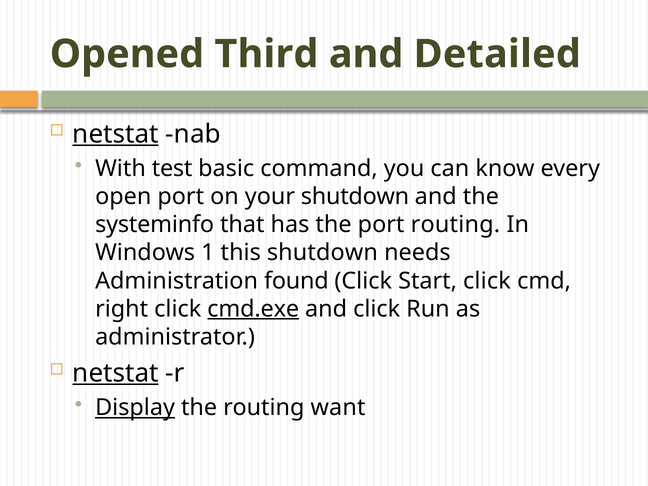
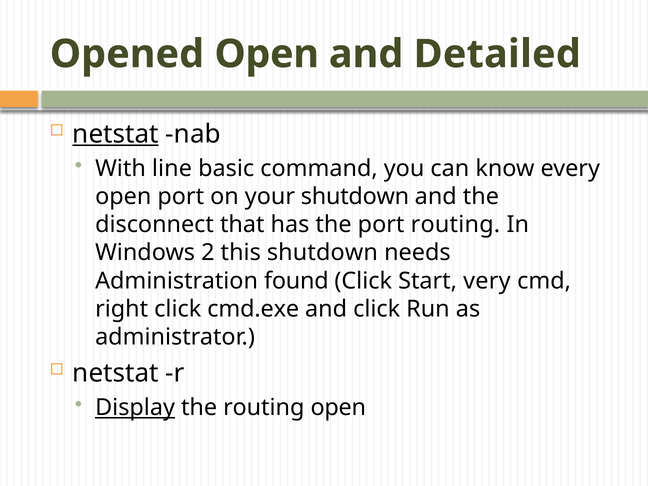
Opened Third: Third -> Open (267, 54)
test: test -> line (172, 169)
systeminfo: systeminfo -> disconnect (155, 225)
1: 1 -> 2 (208, 253)
Start click: click -> very (487, 281)
cmd.exe underline: present -> none (253, 309)
netstat underline: present -> none (116, 373)
routing want: want -> open (338, 408)
